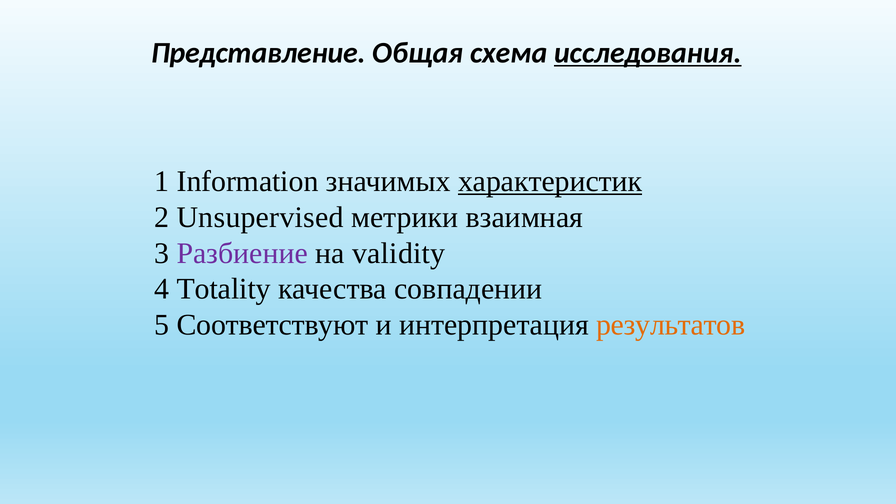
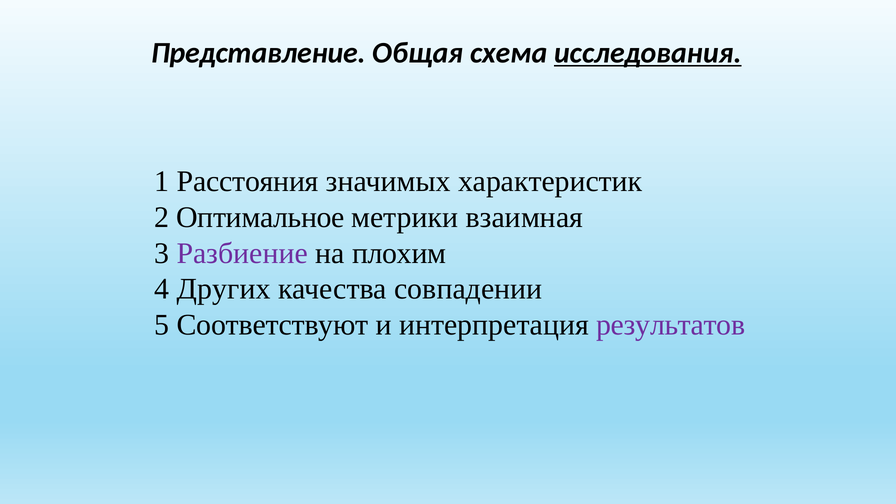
Information: Information -> Расстояния (248, 181)
характеристик underline: present -> none (550, 181)
Unsupervised: Unsupervised -> Оптимальное (260, 217)
validity: validity -> плохим (399, 253)
Totality: Totality -> Других (224, 289)
результатов colour: orange -> purple (671, 325)
